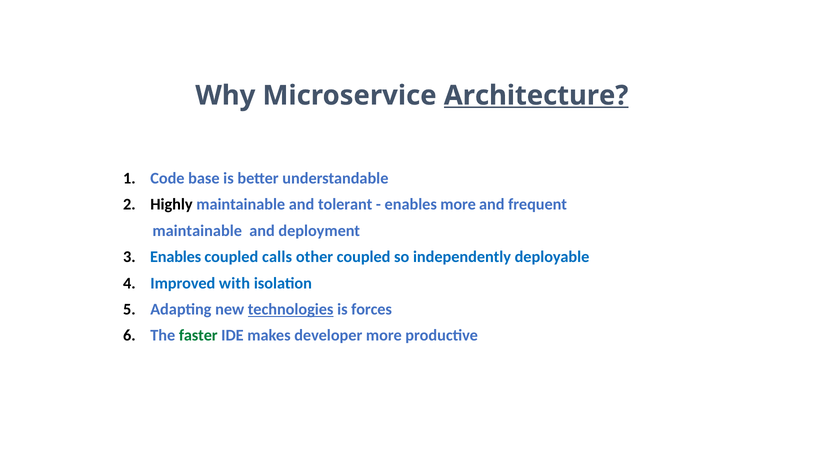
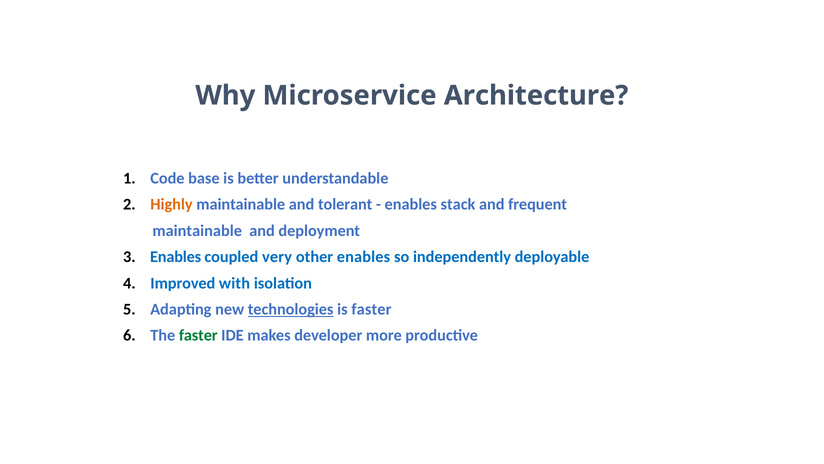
Architecture underline: present -> none (536, 95)
Highly colour: black -> orange (171, 204)
enables more: more -> stack (458, 204)
calls: calls -> very (277, 257)
other coupled: coupled -> enables (363, 257)
is forces: forces -> faster (371, 309)
